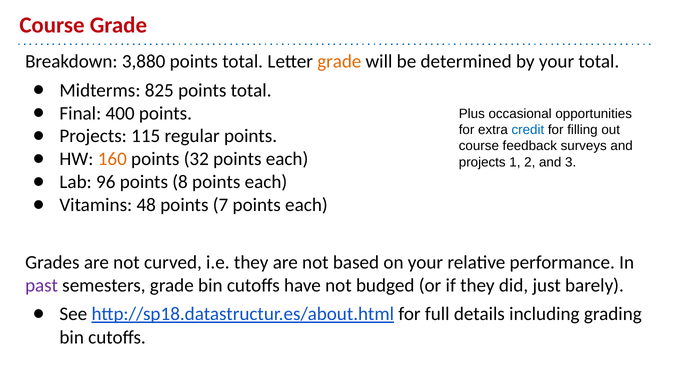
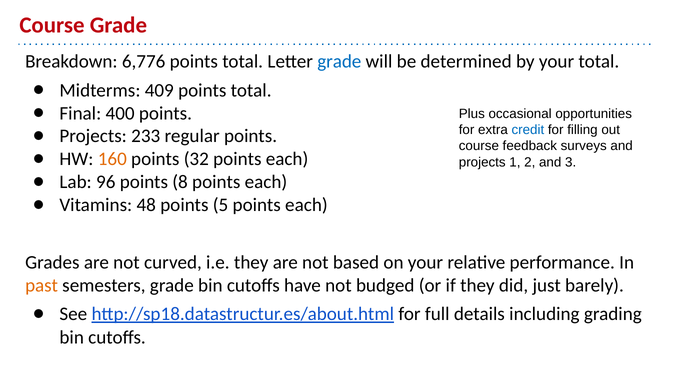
3,880: 3,880 -> 6,776 (144, 61)
grade colour: orange -> blue (339, 61)
825: 825 -> 409 (159, 90)
115: 115 -> 233 (146, 136)
7: 7 -> 5 (221, 205)
past colour: purple -> orange (42, 285)
